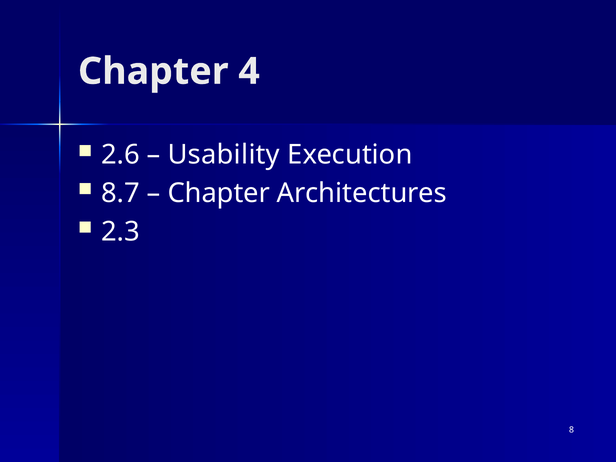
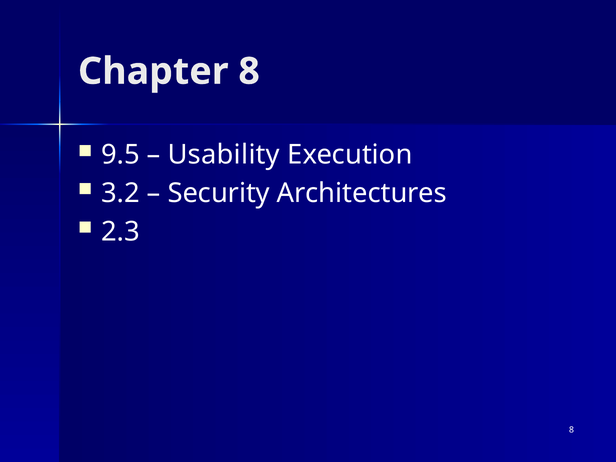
Chapter 4: 4 -> 8 (249, 71)
2.6: 2.6 -> 9.5 (120, 155)
8.7: 8.7 -> 3.2 (120, 193)
Chapter: Chapter -> Security (219, 193)
